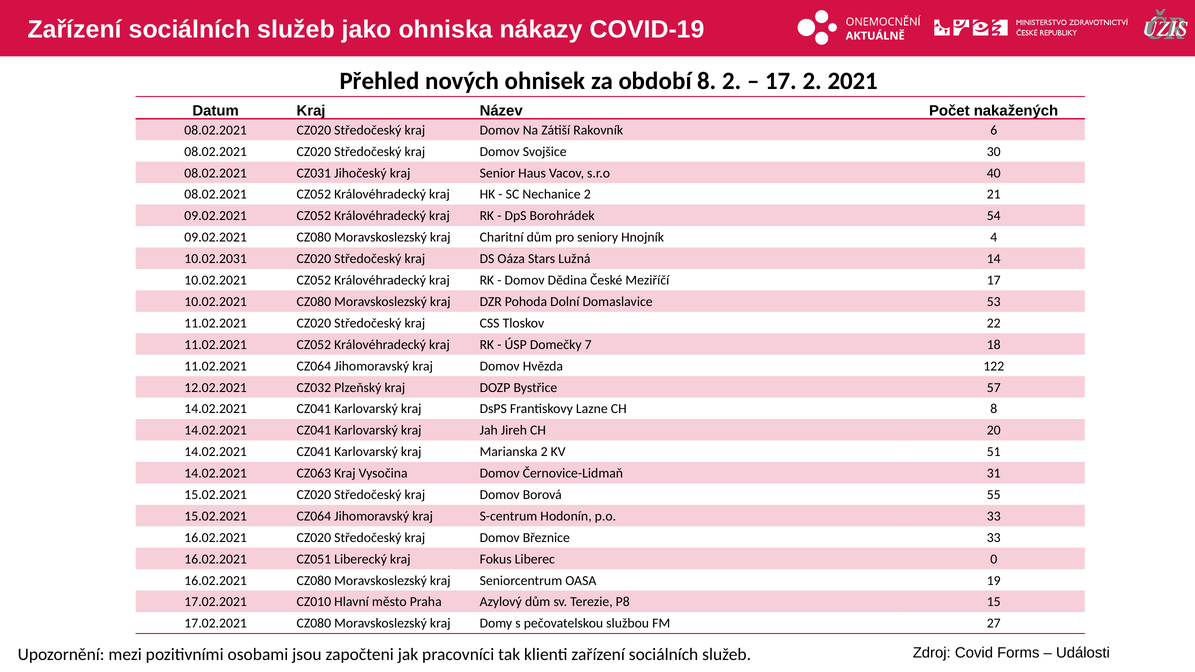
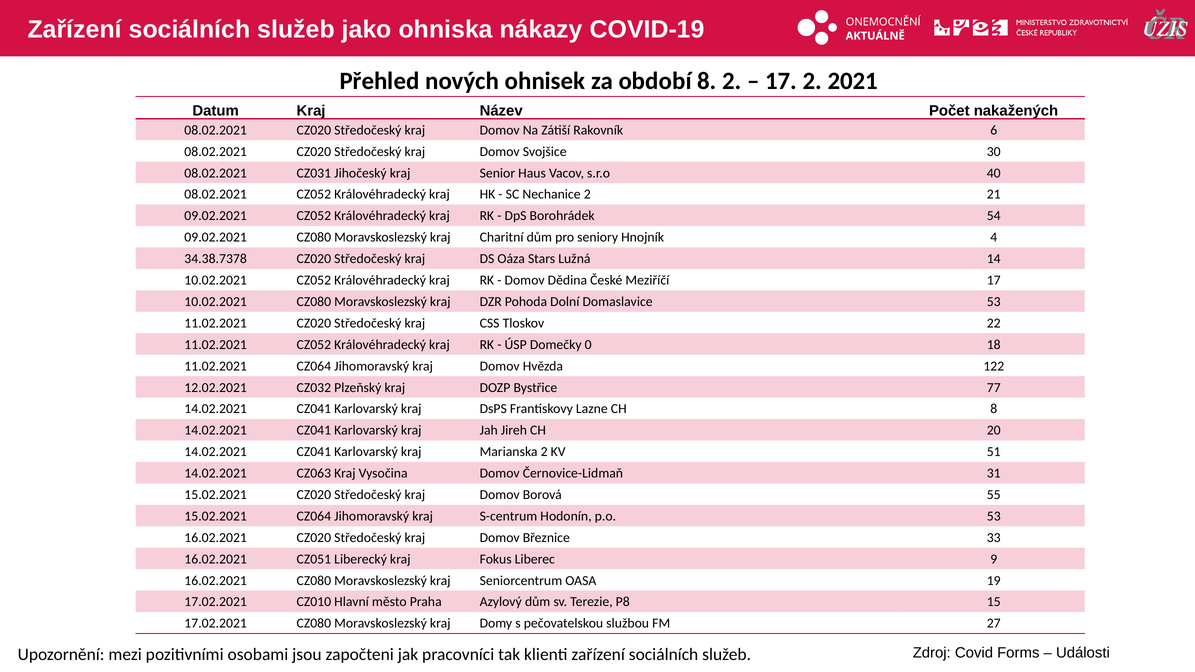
10.02.2031: 10.02.2031 -> 34.38.7378 (216, 259)
7: 7 -> 0 (588, 345)
57: 57 -> 77 (994, 388)
p.o 33: 33 -> 53 (994, 516)
0: 0 -> 9 (994, 559)
